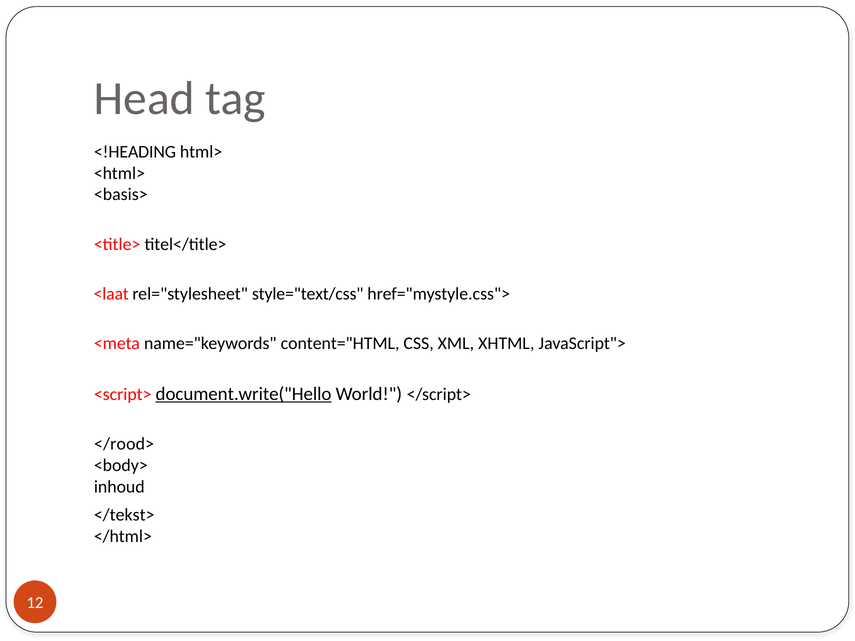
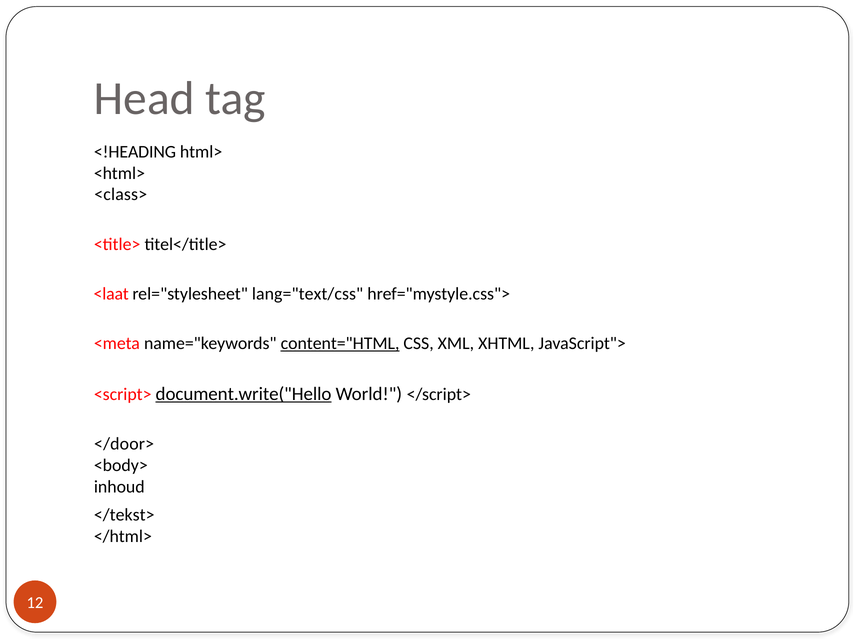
<basis>: <basis> -> <class> (121, 195)
style="text/css: style="text/css -> lang="text/css (308, 294)
content="HTML underline: none -> present (340, 344)
</rood>: </rood> -> </door> (124, 444)
